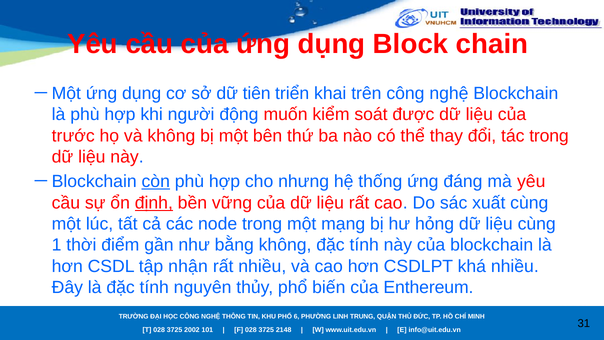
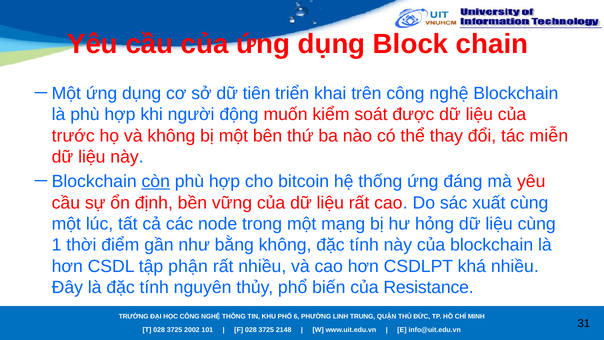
tác trong: trong -> miễn (549, 136)
nhưng: nhưng -> bitcoin (304, 181)
định underline: present -> none (154, 203)
nhận: nhận -> phận (188, 266)
Enthereum: Enthereum -> Resistance (429, 287)
